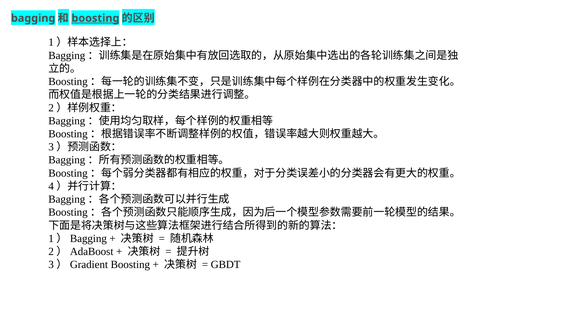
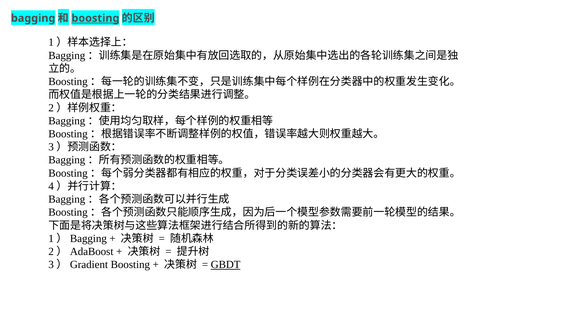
GBDT underline: none -> present (226, 265)
